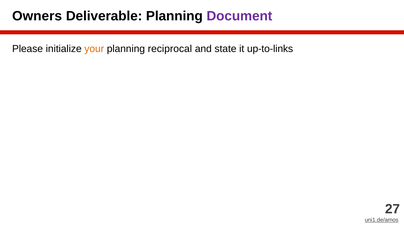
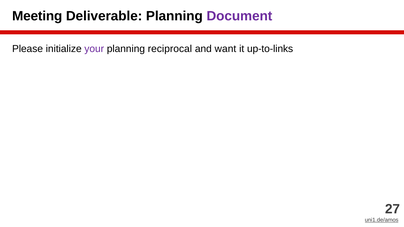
Owners: Owners -> Meeting (37, 16)
your colour: orange -> purple (94, 49)
state: state -> want (225, 49)
